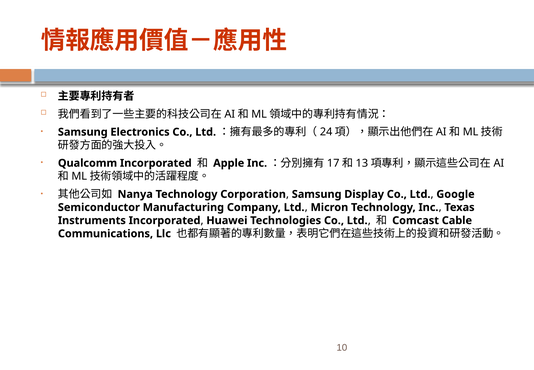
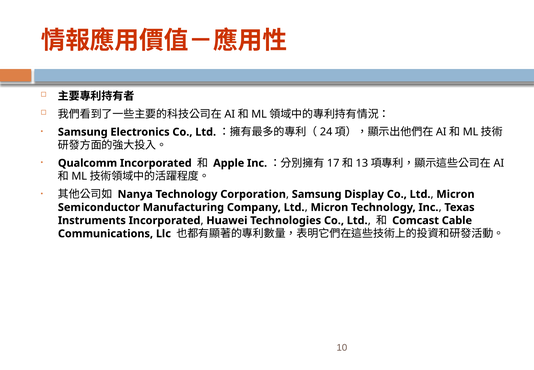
Co Ltd Google: Google -> Micron (455, 194)
